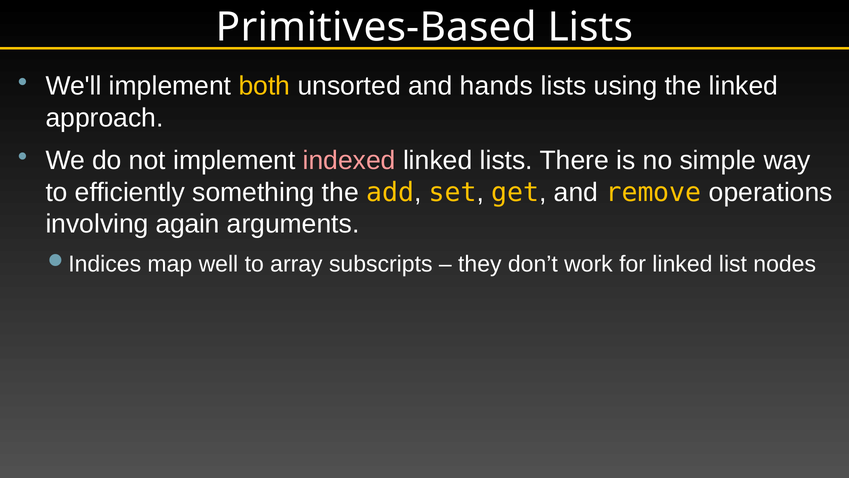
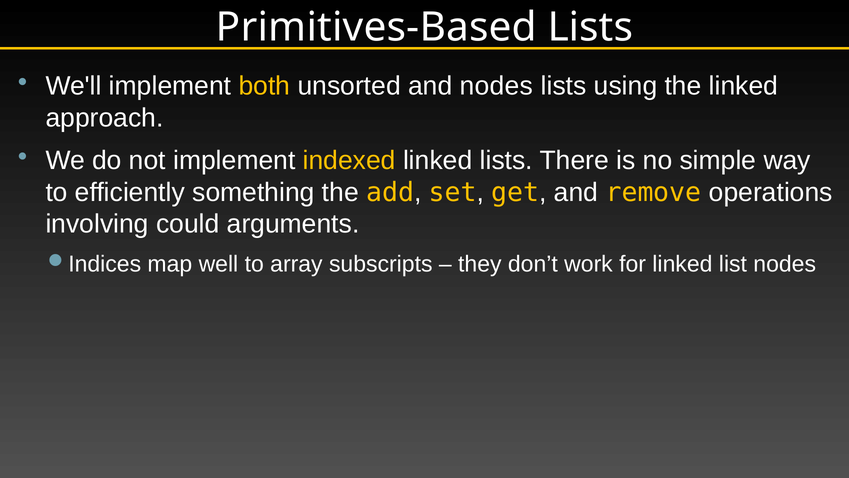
and hands: hands -> nodes (497, 86)
indexed colour: pink -> yellow (349, 160)
again: again -> could (188, 224)
